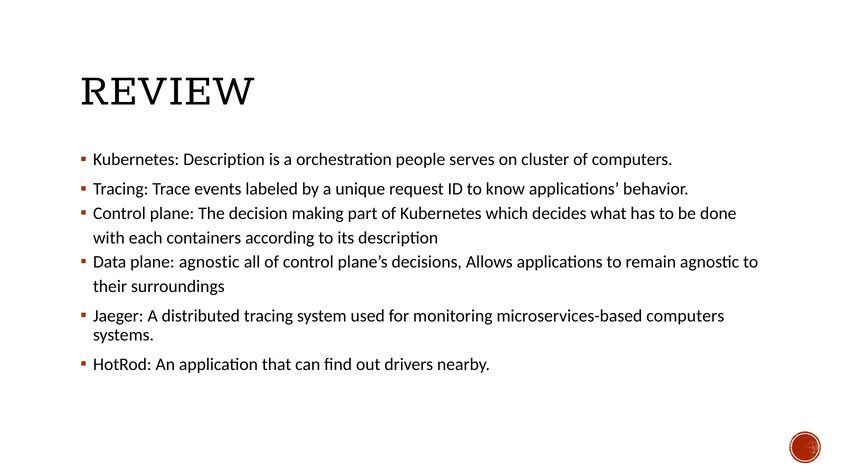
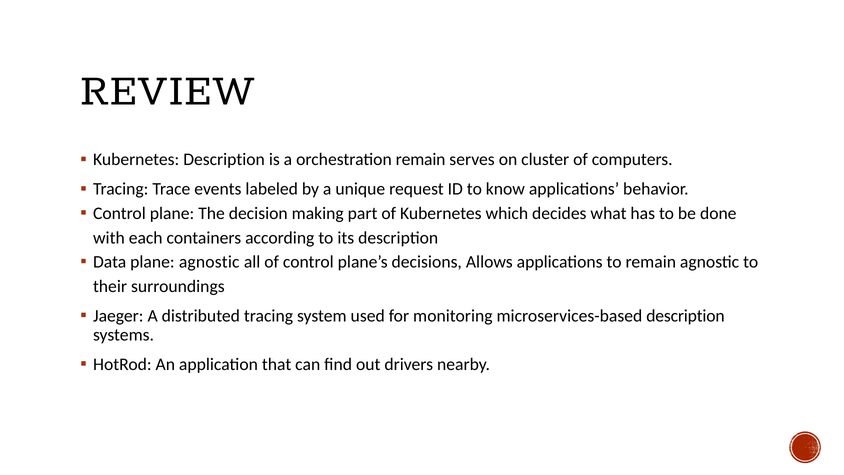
orchestration people: people -> remain (421, 159)
microservices-based computers: computers -> description (685, 316)
